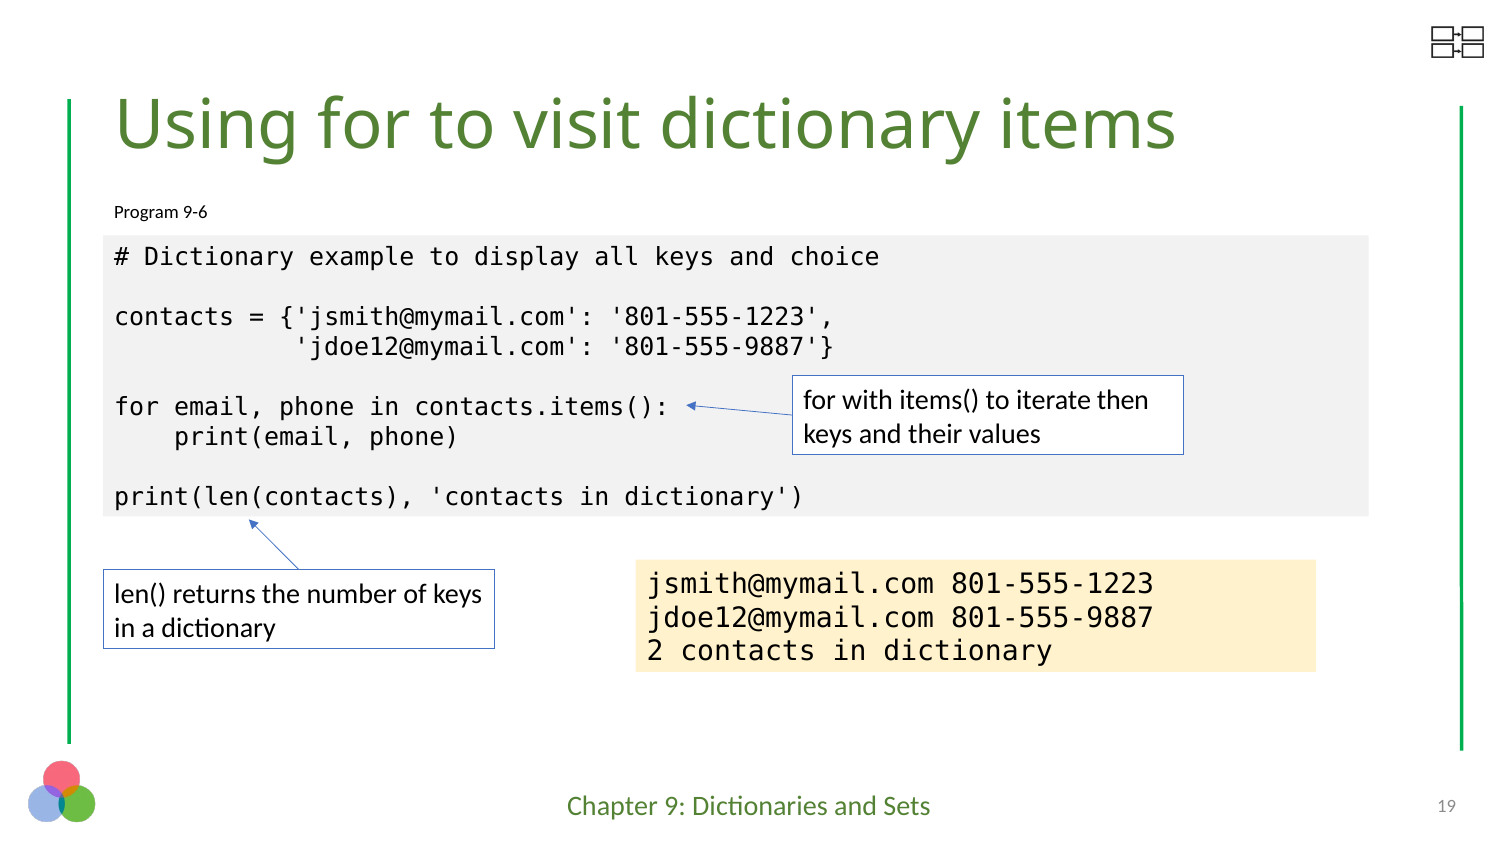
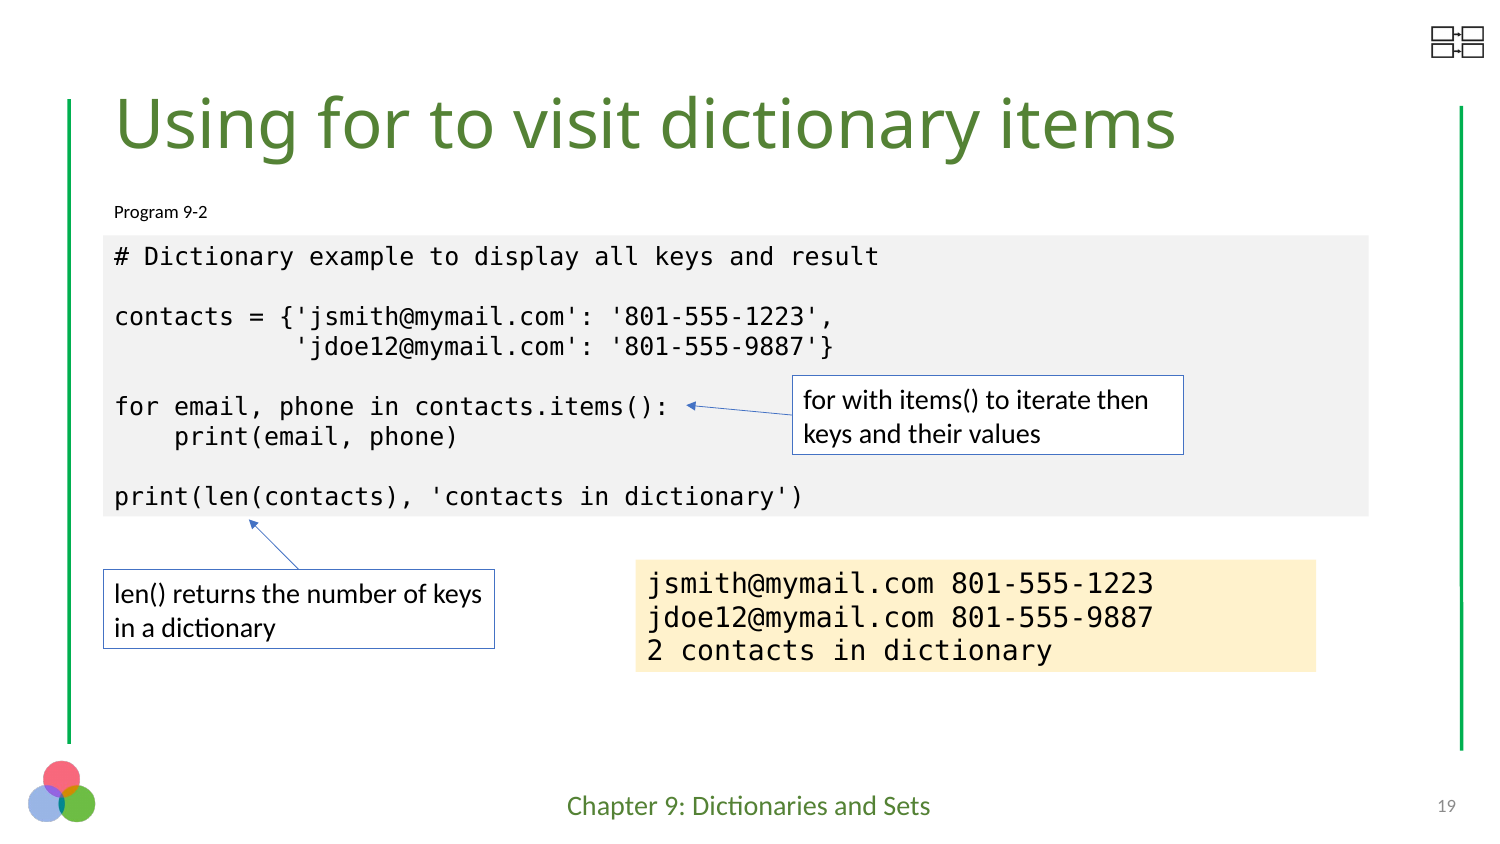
9-6: 9-6 -> 9-2 (195, 213)
choice: choice -> result (835, 258)
